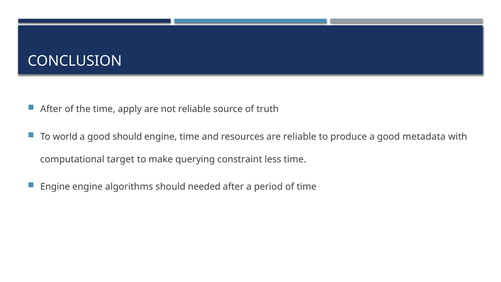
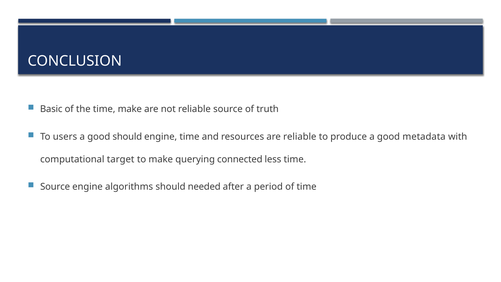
After: After -> Basic (51, 109)
time apply: apply -> make (130, 109)
world: world -> users (65, 137)
constraint: constraint -> connected (240, 159)
Engine: Engine -> Source (55, 187)
